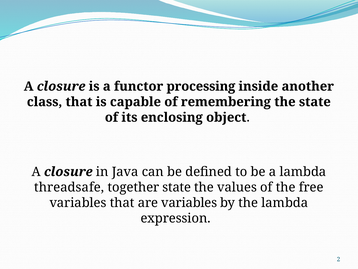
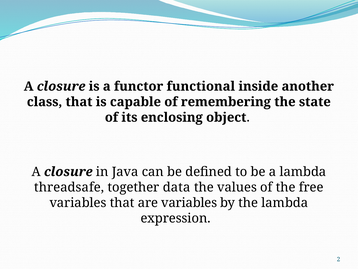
processing: processing -> functional (201, 86)
together state: state -> data (177, 187)
